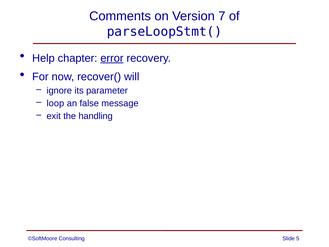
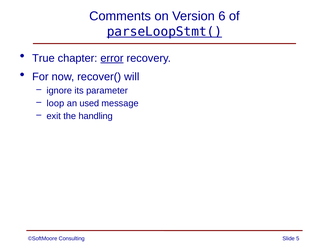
7: 7 -> 6 (222, 16)
parseLoopStmt( underline: none -> present (164, 32)
Help: Help -> True (43, 58)
false: false -> used (89, 103)
